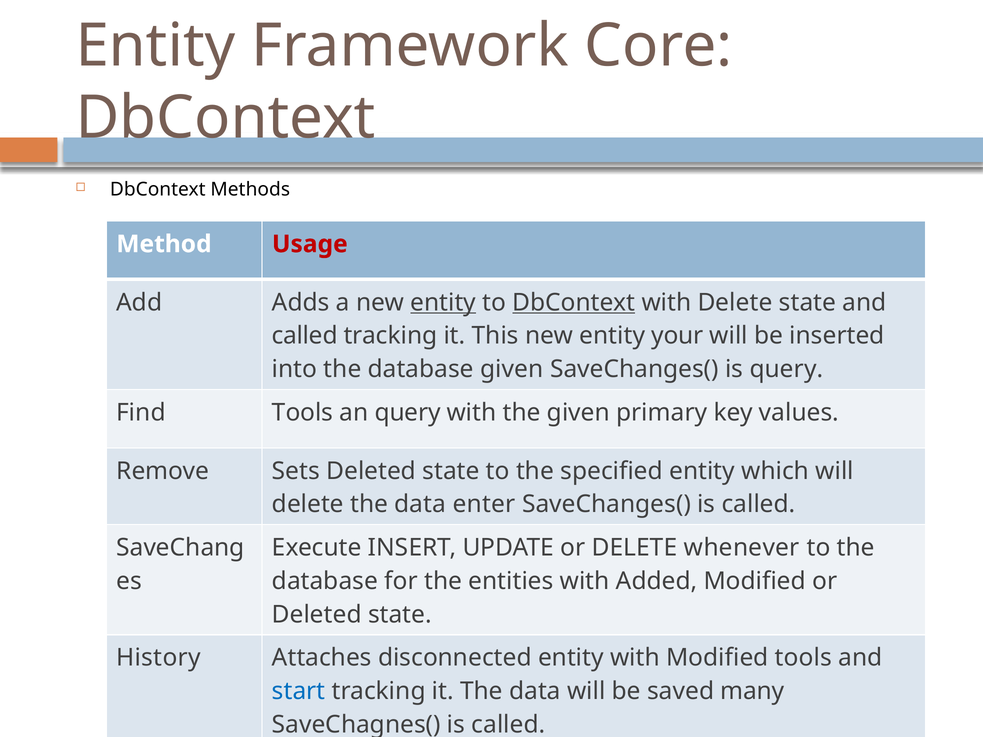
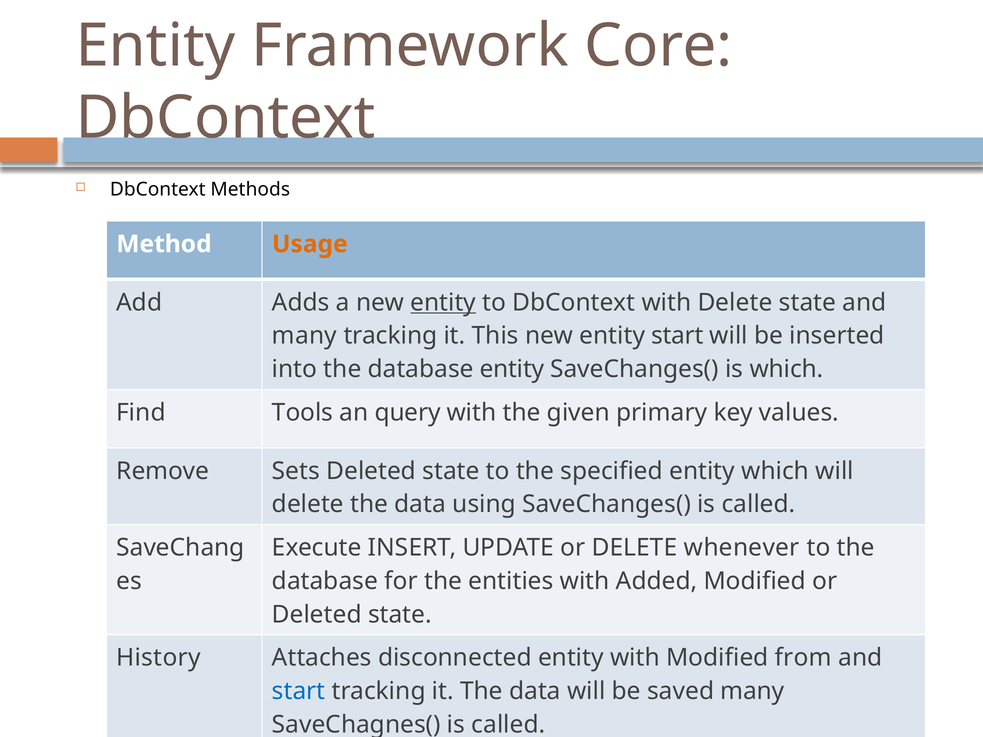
Usage colour: red -> orange (310, 244)
DbContext underline: present -> none (574, 303)
called: called -> many (304, 336)
entity your: your -> start (677, 336)
database given: given -> entity (512, 369)
is query: query -> which (787, 369)
enter: enter -> using (484, 505)
Modified tools: tools -> from (803, 658)
